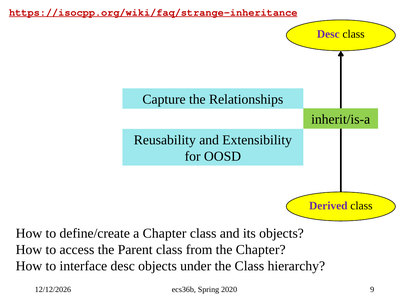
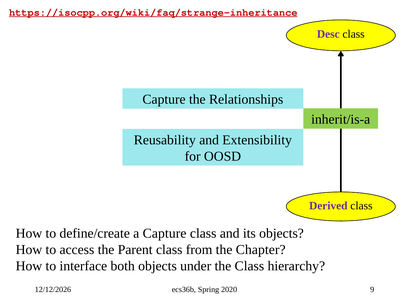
a Chapter: Chapter -> Capture (165, 234)
interface desc: desc -> both (123, 267)
